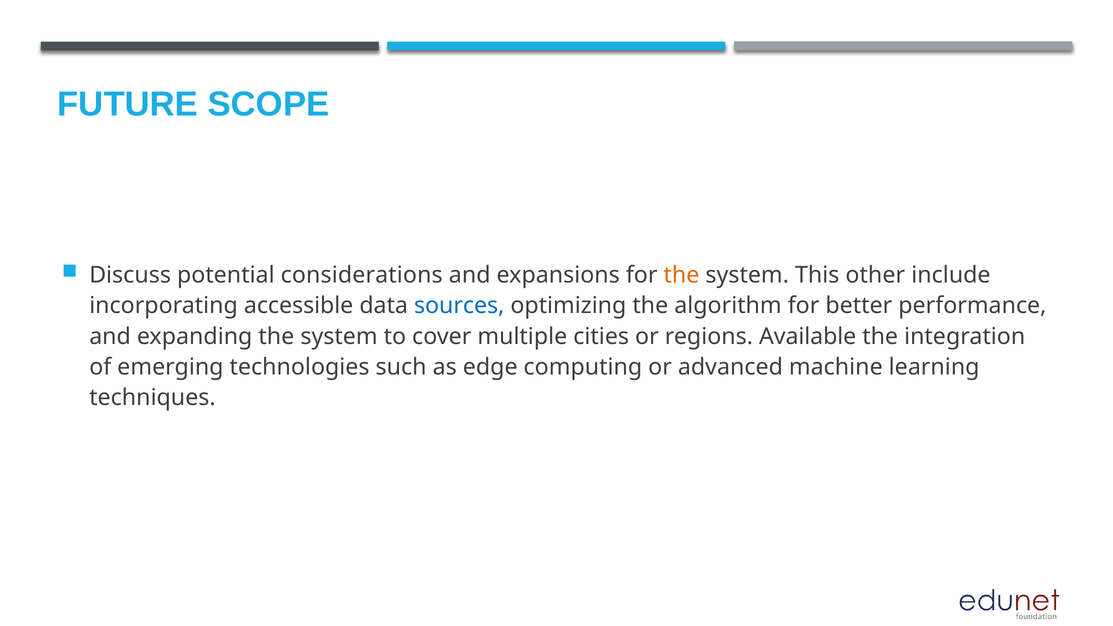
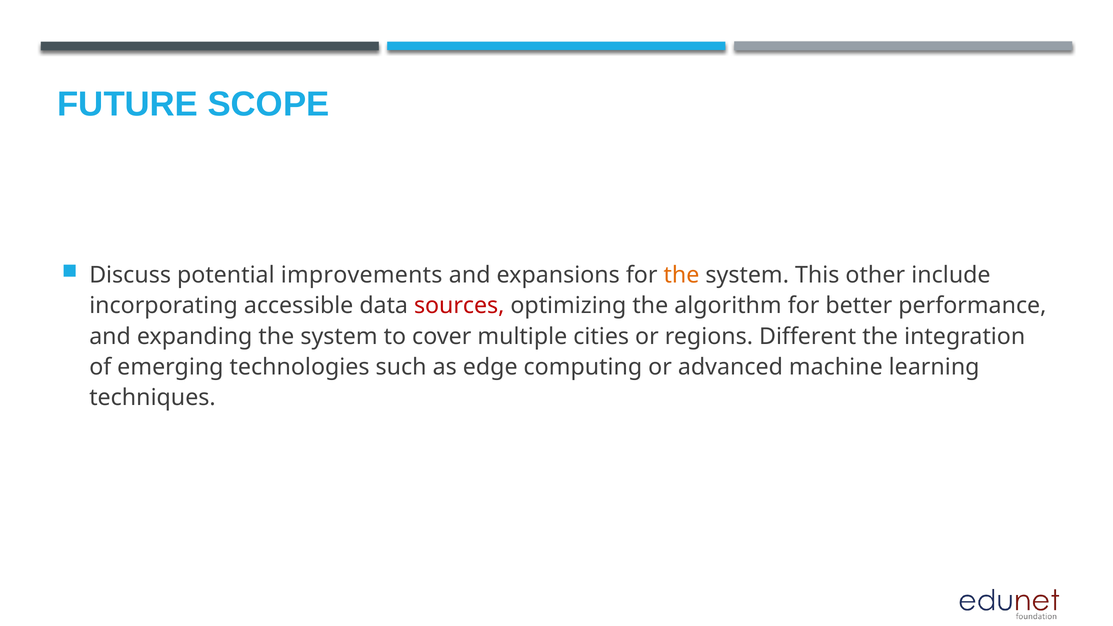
considerations: considerations -> improvements (362, 275)
sources colour: blue -> red (459, 306)
Available: Available -> Different (808, 336)
